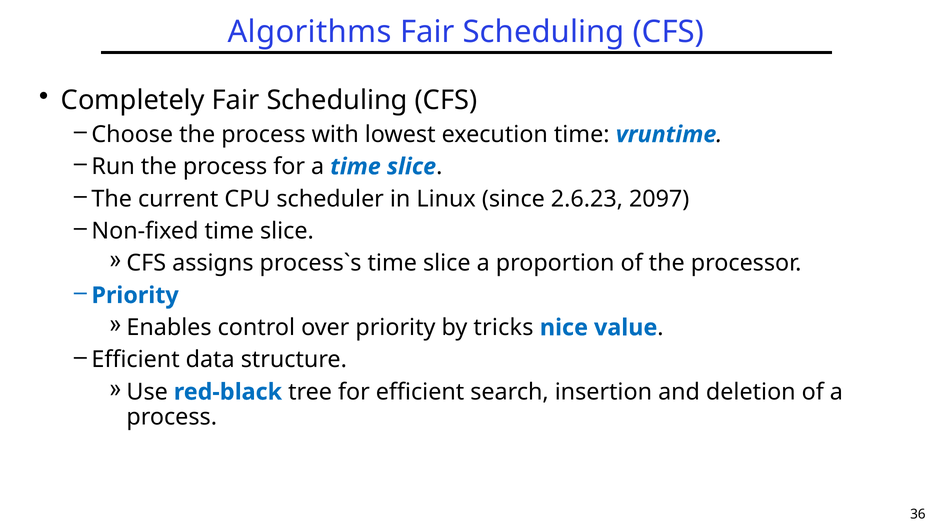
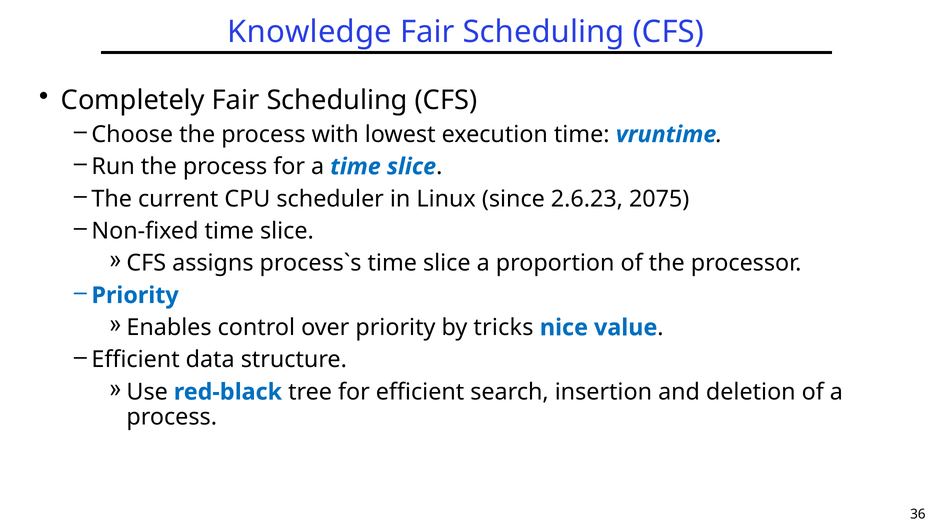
Algorithms: Algorithms -> Knowledge (310, 32)
2097: 2097 -> 2075 (659, 199)
